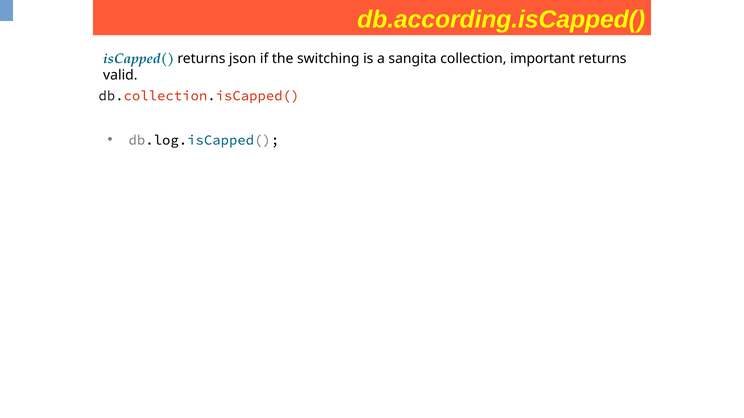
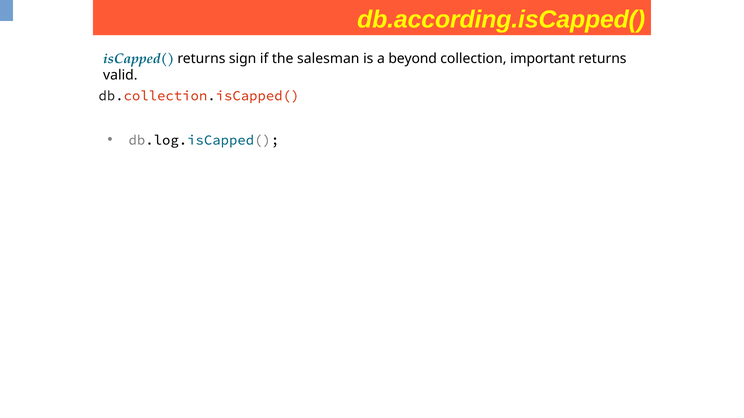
json: json -> sign (243, 59)
switching: switching -> salesman (328, 59)
sangita: sangita -> beyond (413, 59)
